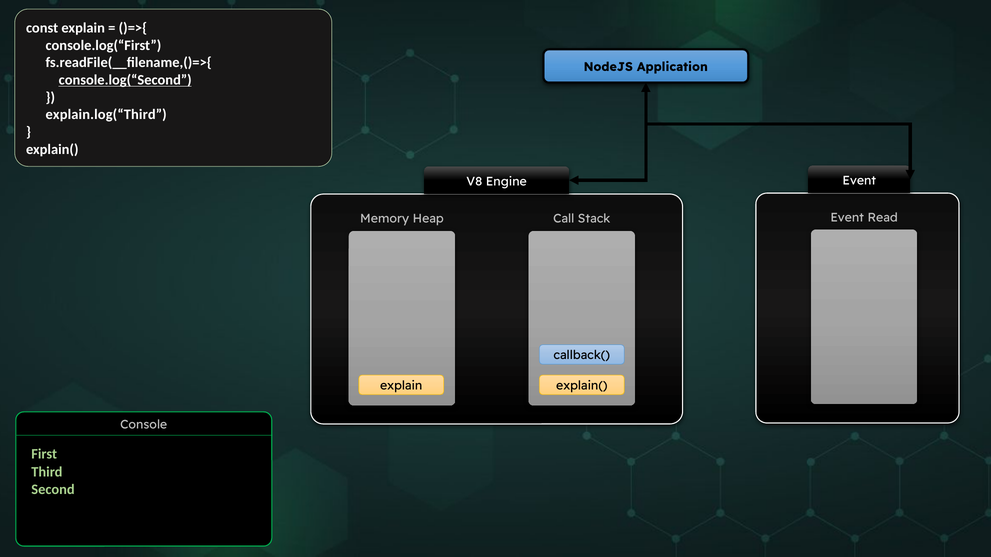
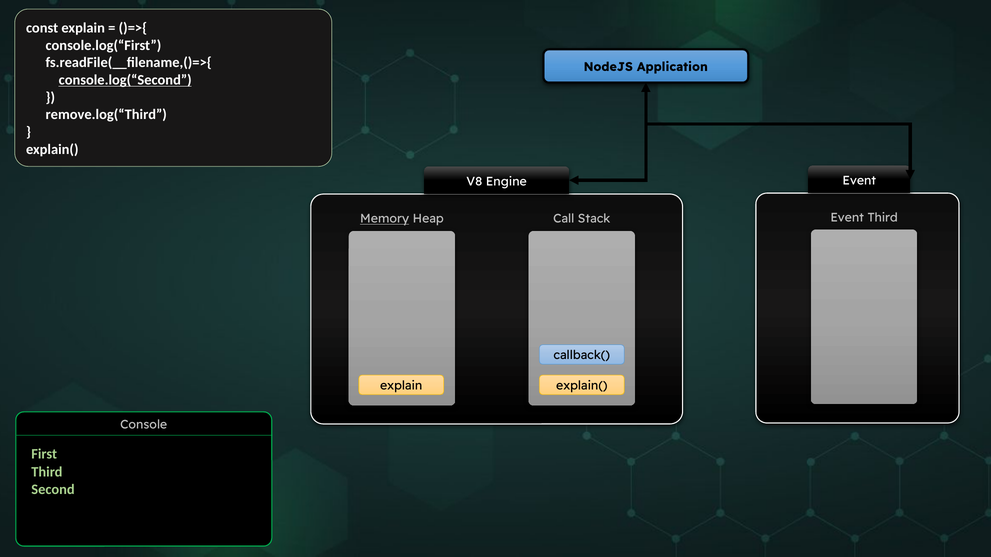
explain.log(“Third: explain.log(“Third -> remove.log(“Third (106, 115)
Event Read: Read -> Third (883, 218)
Memory underline: none -> present (385, 219)
